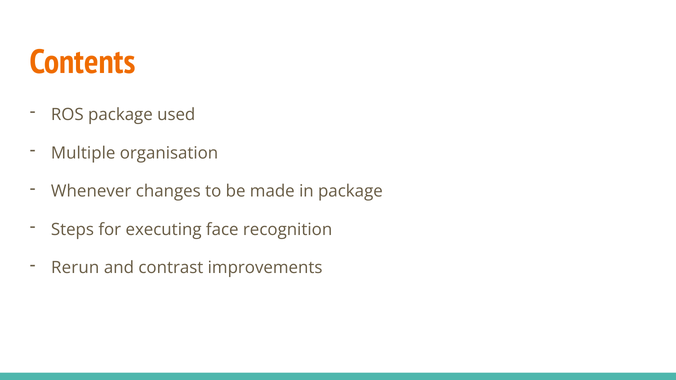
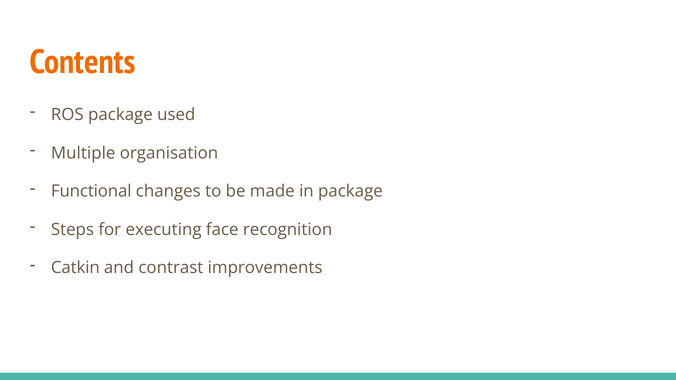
Whenever: Whenever -> Functional (91, 191)
Rerun: Rerun -> Catkin (75, 268)
